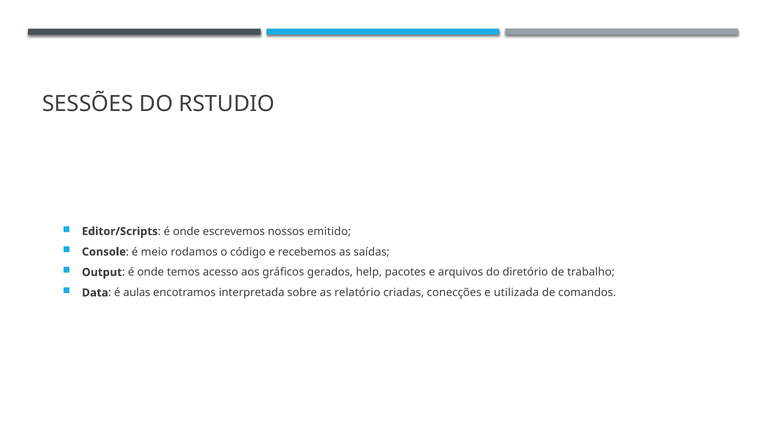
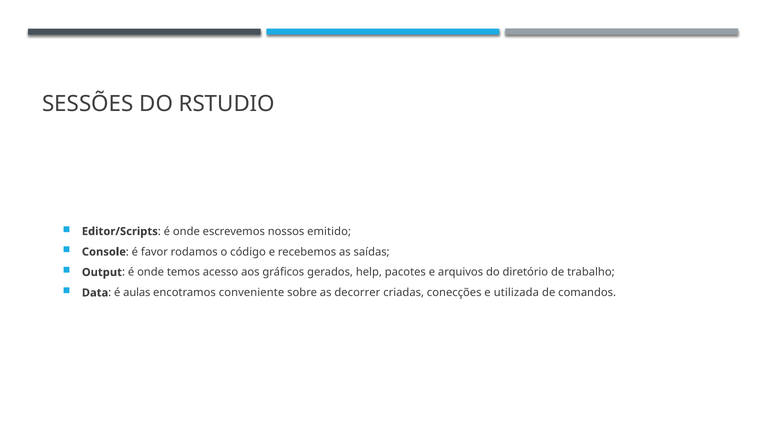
meio: meio -> favor (154, 252)
interpretada: interpretada -> conveniente (252, 293)
relatório: relatório -> decorrer (357, 293)
